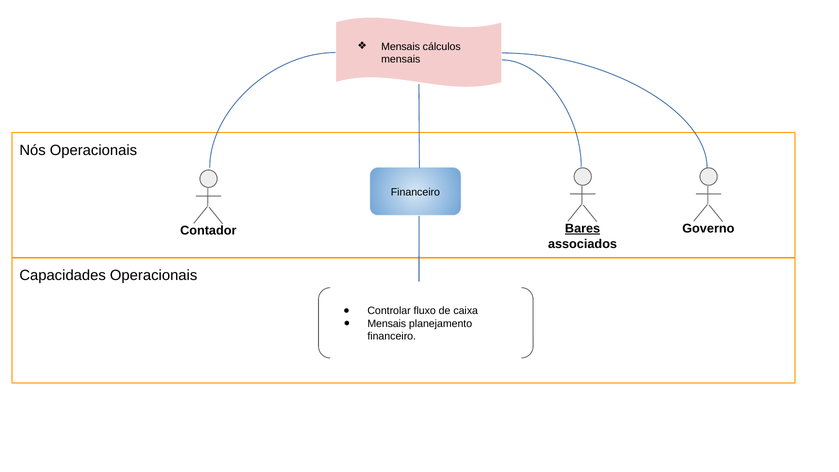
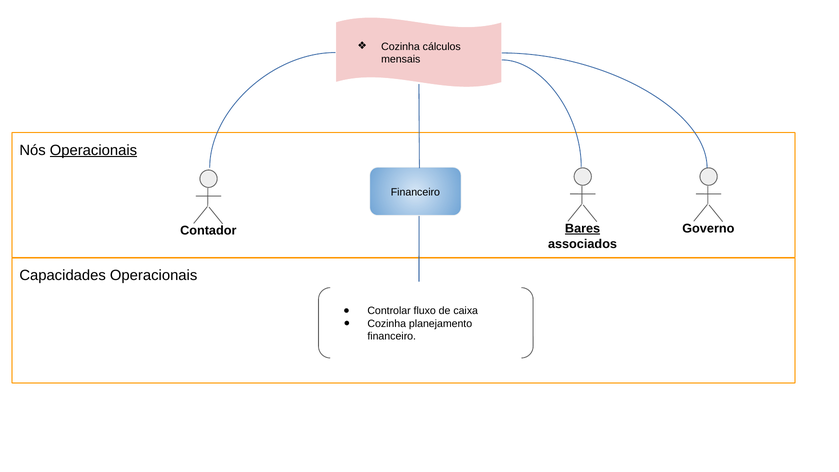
Mensais: Mensais -> Cozinha (401, 47)
Operacionais underline: none -> present (93, 150)
Mensais: Mensais -> Cozinha (387, 323)
